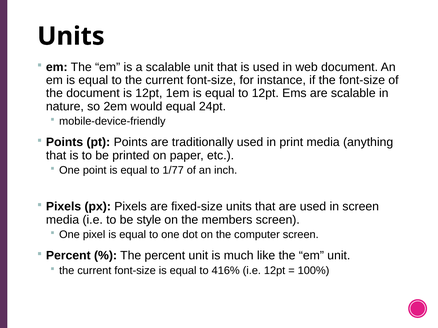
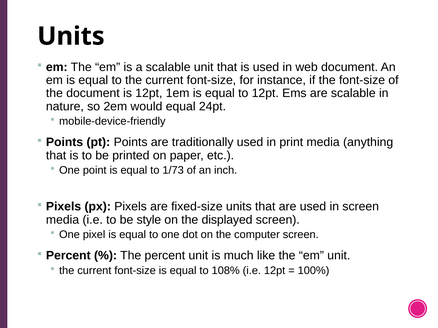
1/77: 1/77 -> 1/73 (173, 171)
members: members -> displayed (227, 220)
416%: 416% -> 108% (226, 271)
